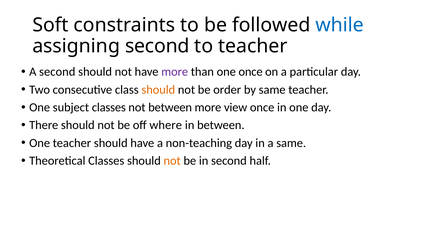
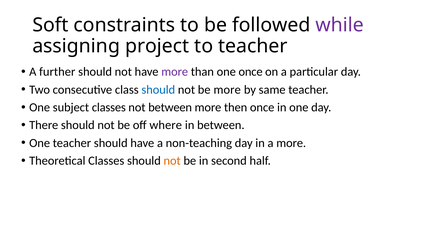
while colour: blue -> purple (340, 25)
assigning second: second -> project (157, 46)
A second: second -> further (57, 72)
should colour: orange -> blue (158, 90)
be order: order -> more (227, 90)
view: view -> then (236, 107)
a same: same -> more (291, 143)
